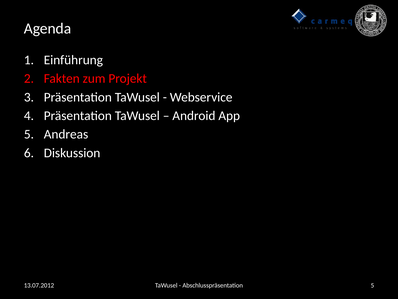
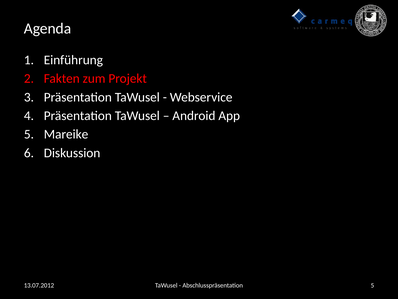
Andreas: Andreas -> Mareike (66, 134)
